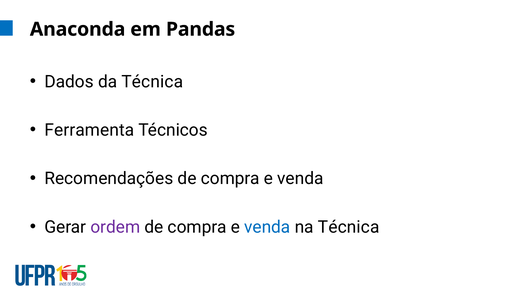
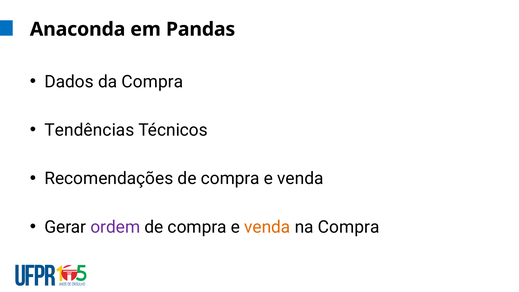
da Técnica: Técnica -> Compra (152, 82)
Ferramenta: Ferramenta -> Tendências (89, 130)
venda colour: blue -> orange (267, 227)
na Técnica: Técnica -> Compra (349, 227)
